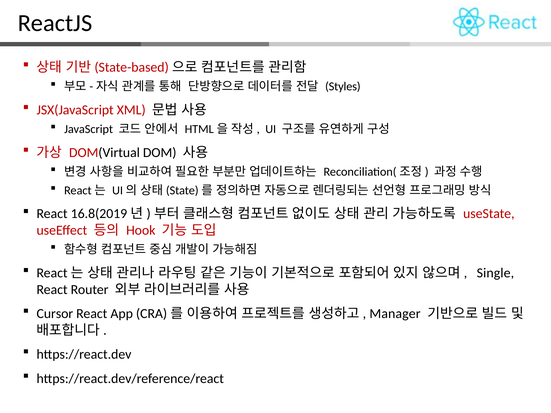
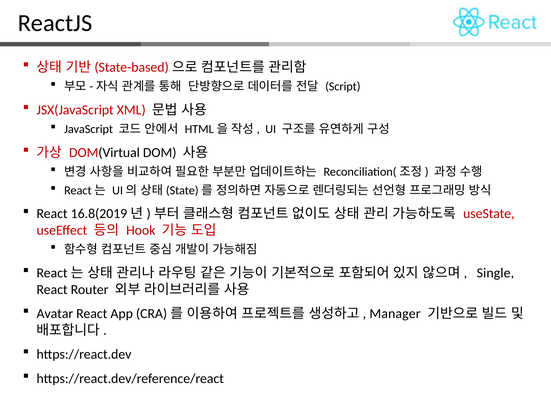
Styles: Styles -> Script (343, 87)
Cursor: Cursor -> Avatar (55, 314)
